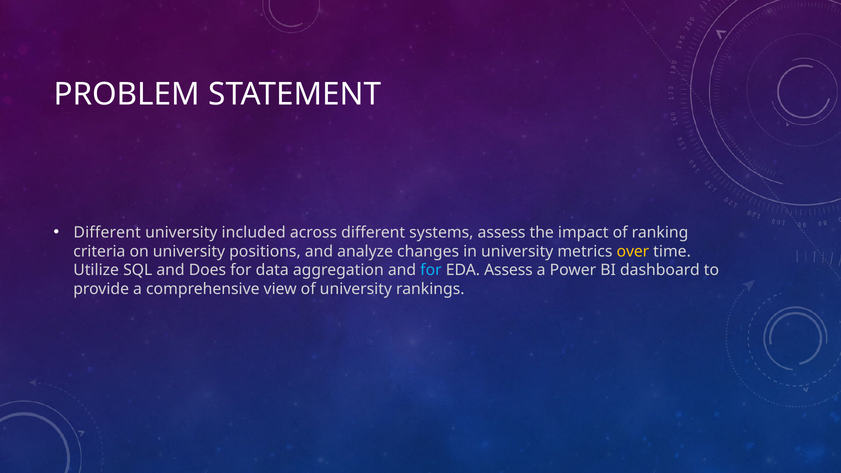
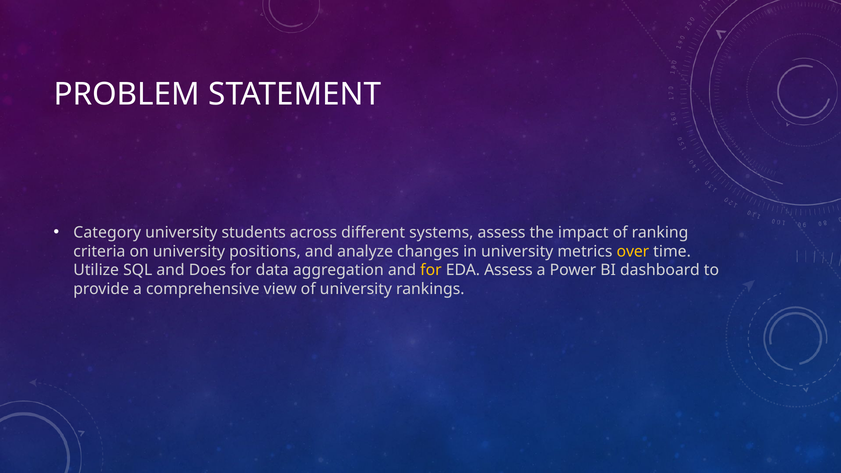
Different: Different -> Category (107, 232)
included: included -> students (254, 232)
for colour: light blue -> yellow (431, 270)
